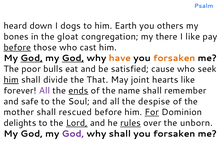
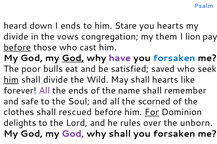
I dogs: dogs -> ends (71, 26)
Earth: Earth -> Stare (126, 26)
you others: others -> hearts (170, 26)
bones: bones -> divide (16, 37)
gloat: gloat -> vows (68, 37)
there: there -> them (166, 37)
I like: like -> lion (193, 37)
God underline: present -> none (32, 58)
have colour: orange -> purple (120, 58)
forsaken colour: orange -> blue (174, 58)
cause: cause -> saved (163, 69)
That: That -> Wild (98, 80)
May joint: joint -> shall (140, 80)
ends underline: present -> none (78, 91)
despise: despise -> scorned (154, 102)
mother: mother -> clothes (19, 113)
Lord underline: present -> none (77, 124)
rules underline: present -> none (131, 124)
